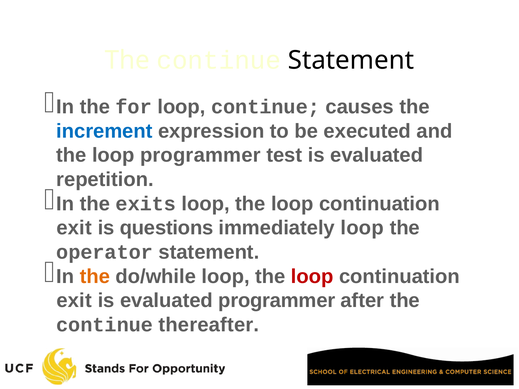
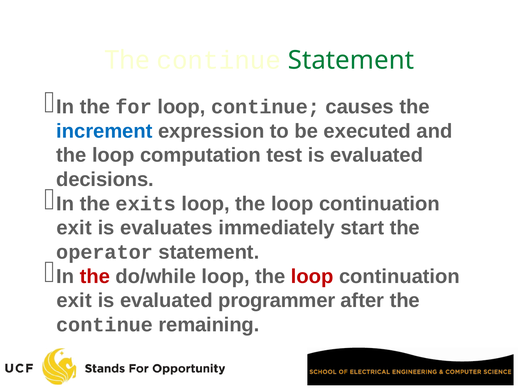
Statement colour: black -> green (351, 60)
loop programmer: programmer -> computation (200, 155)
repetition: repetition -> decisions (105, 180)
questions: questions -> evaluates (166, 228)
immediately loop: loop -> start (362, 228)
the colour: orange -> red (95, 277)
thereafter: thereafter -> remaining (209, 325)
